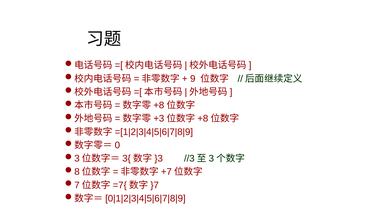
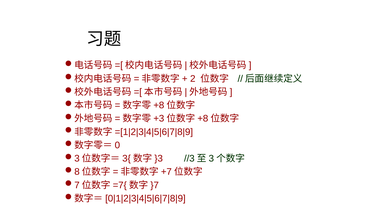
9: 9 -> 2 (193, 79)
